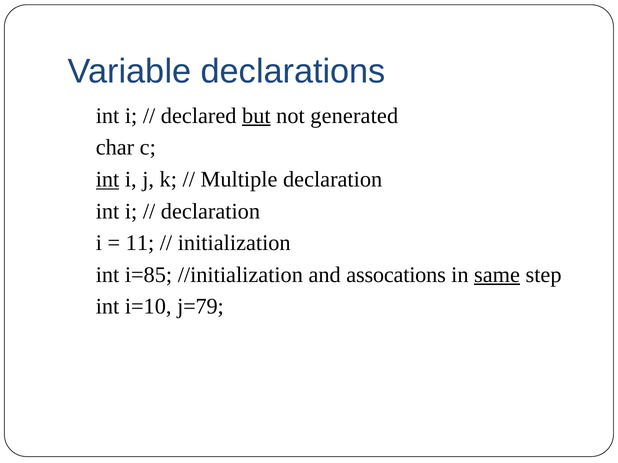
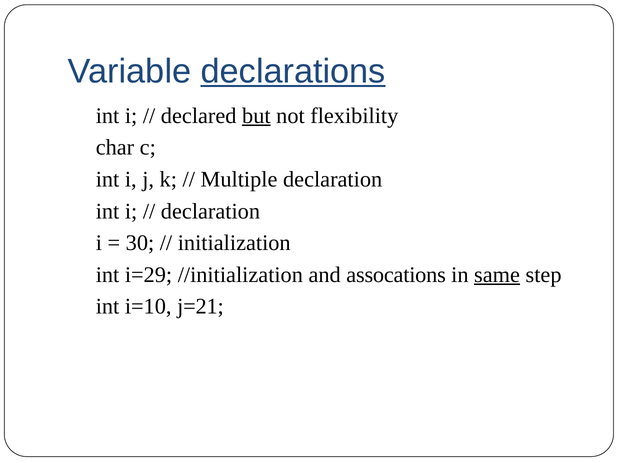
declarations underline: none -> present (293, 71)
generated: generated -> flexibility (354, 116)
int underline: present -> none (108, 180)
11: 11 -> 30 (140, 243)
i=85: i=85 -> i=29 (148, 275)
j=79: j=79 -> j=21 (200, 307)
